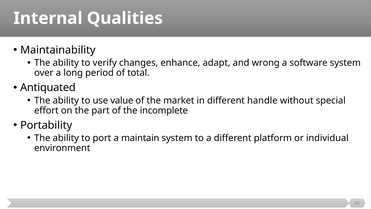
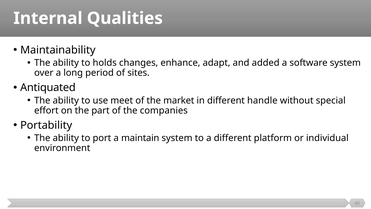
verify: verify -> holds (105, 63)
wrong: wrong -> added (266, 63)
total: total -> sites (138, 73)
value: value -> meet (122, 100)
incomplete: incomplete -> companies (164, 110)
